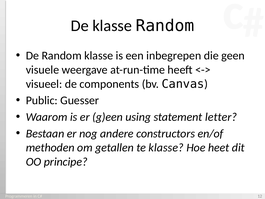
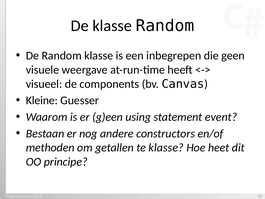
Public: Public -> Kleine (42, 100)
letter: letter -> event (221, 117)
